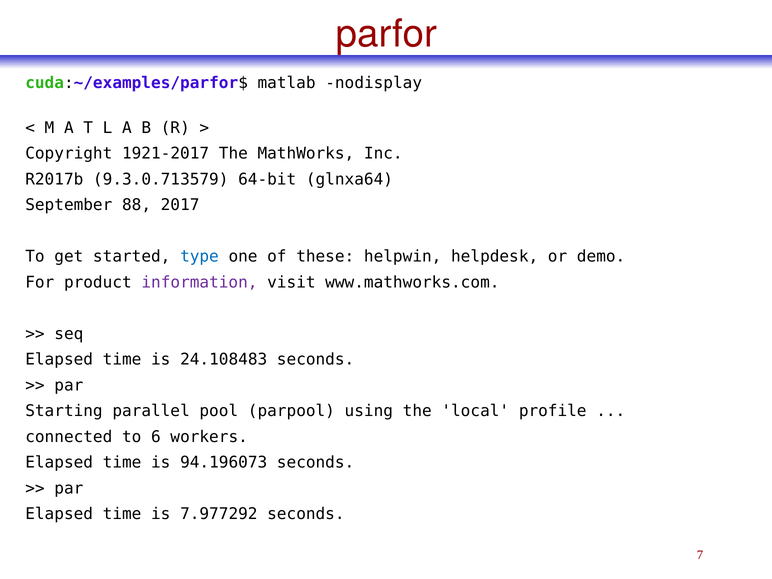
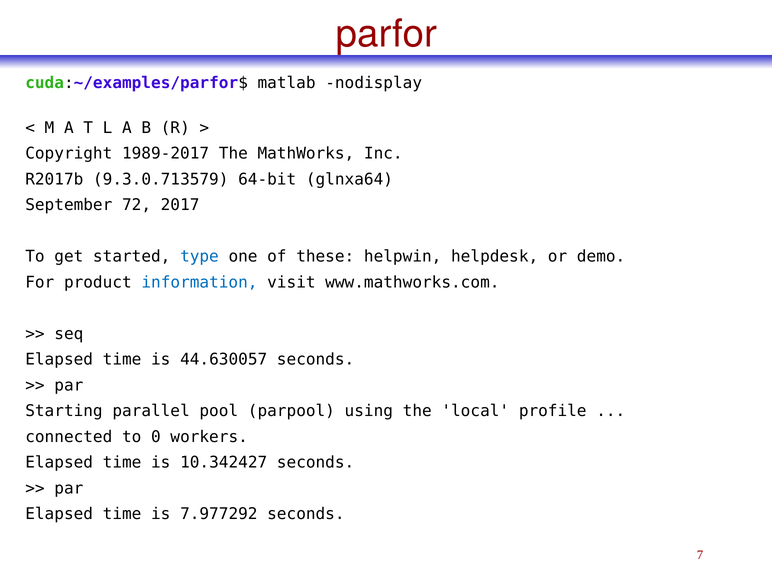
1921-2017: 1921-2017 -> 1989-2017 (166, 154)
88: 88 -> 72 (137, 205)
information colour: purple -> blue (199, 282)
24.108483: 24.108483 -> 44.630057 (224, 360)
6: 6 -> 0 (156, 437)
94.196073: 94.196073 -> 10.342427 (224, 463)
